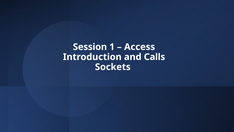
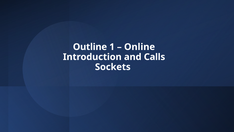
Session: Session -> Outline (90, 47)
Access: Access -> Online (140, 47)
